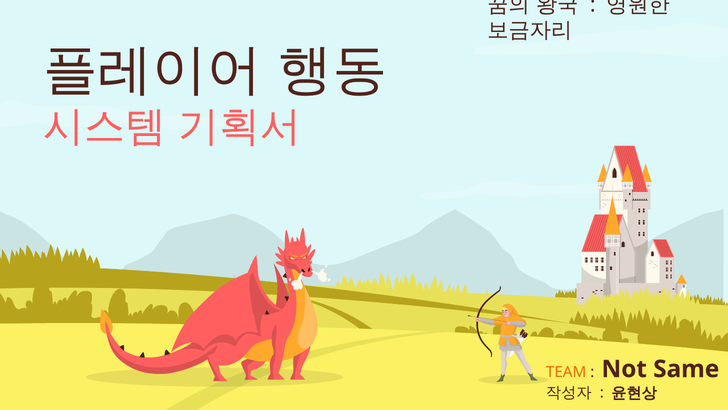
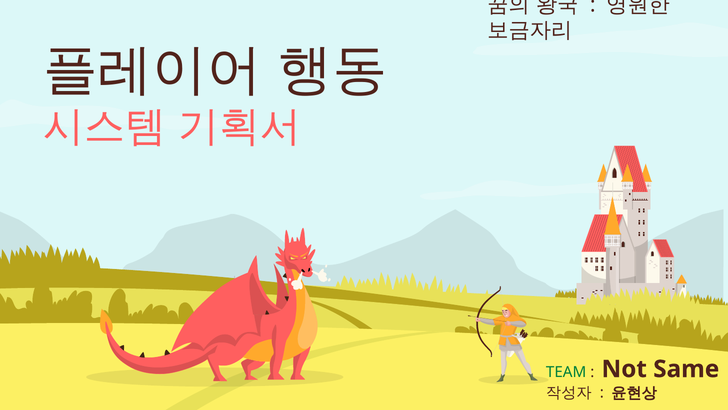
TEAM colour: orange -> green (566, 372)
